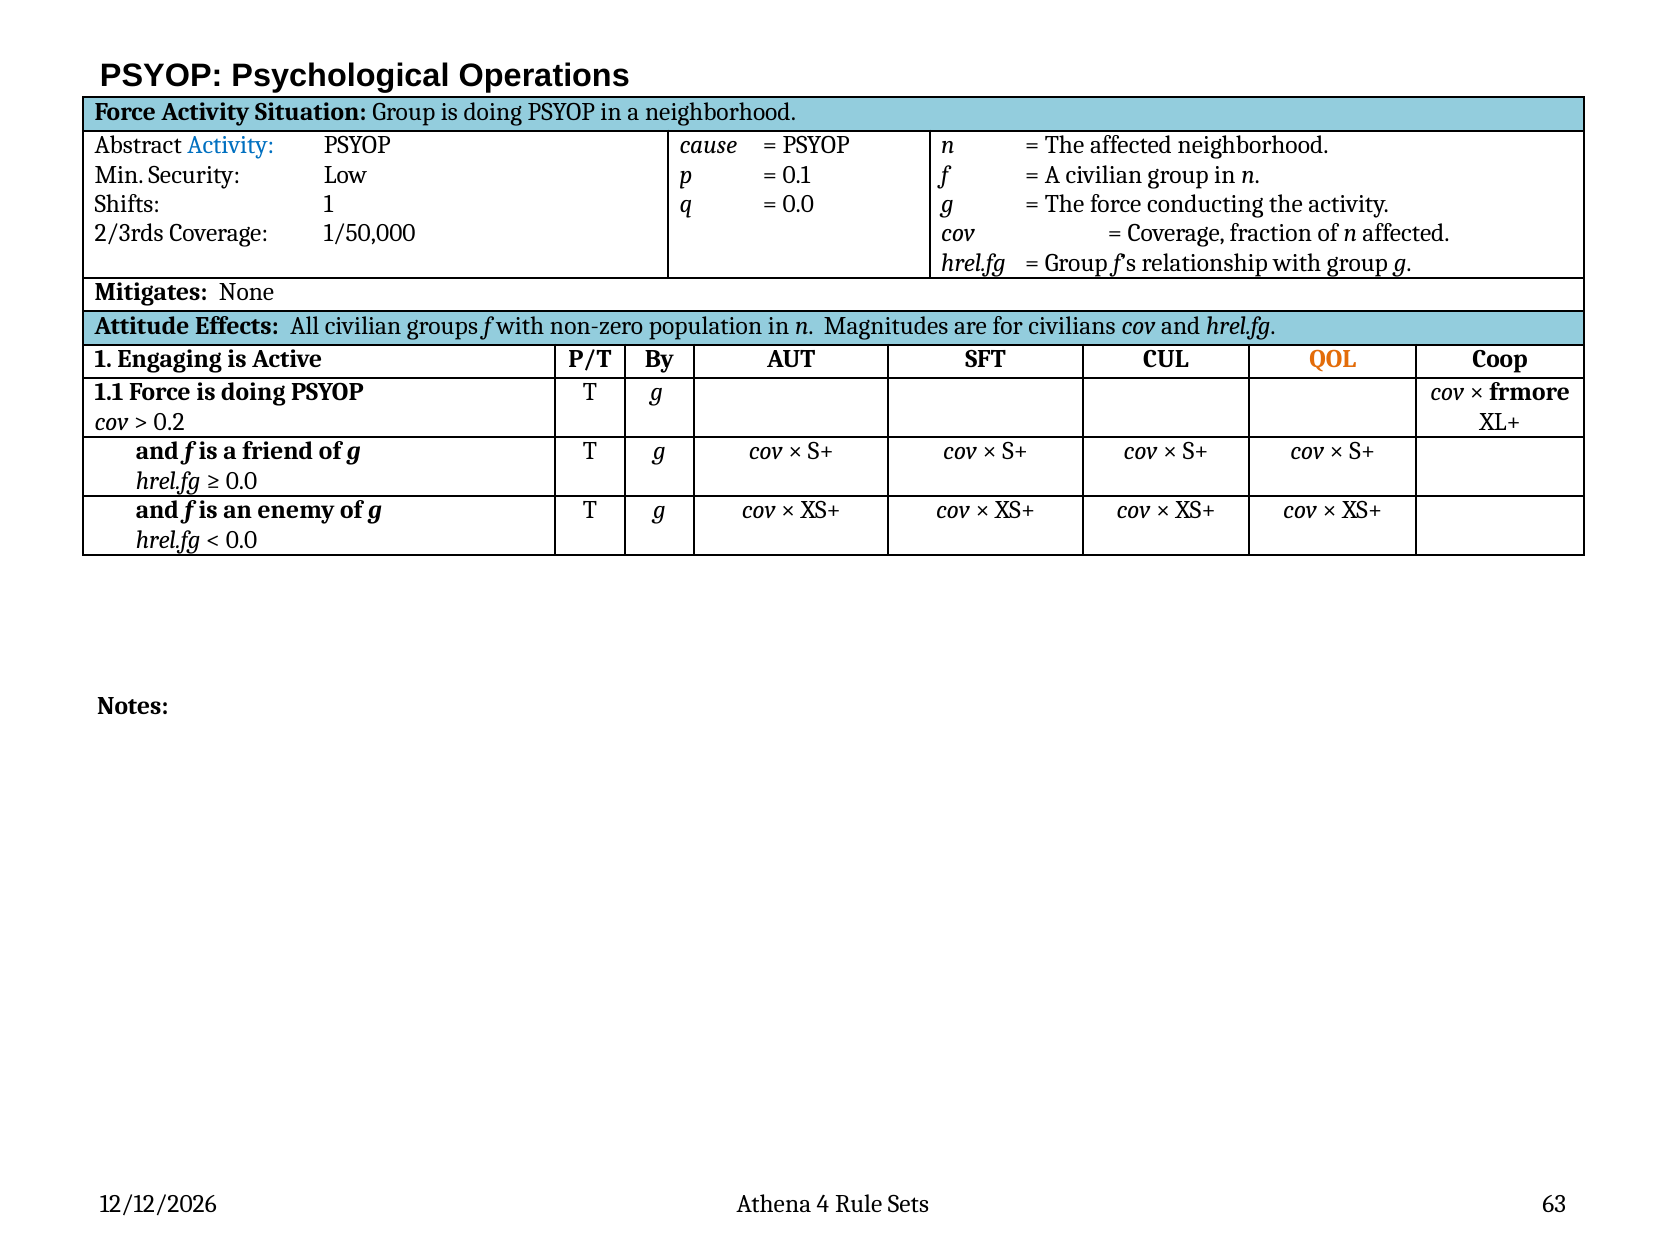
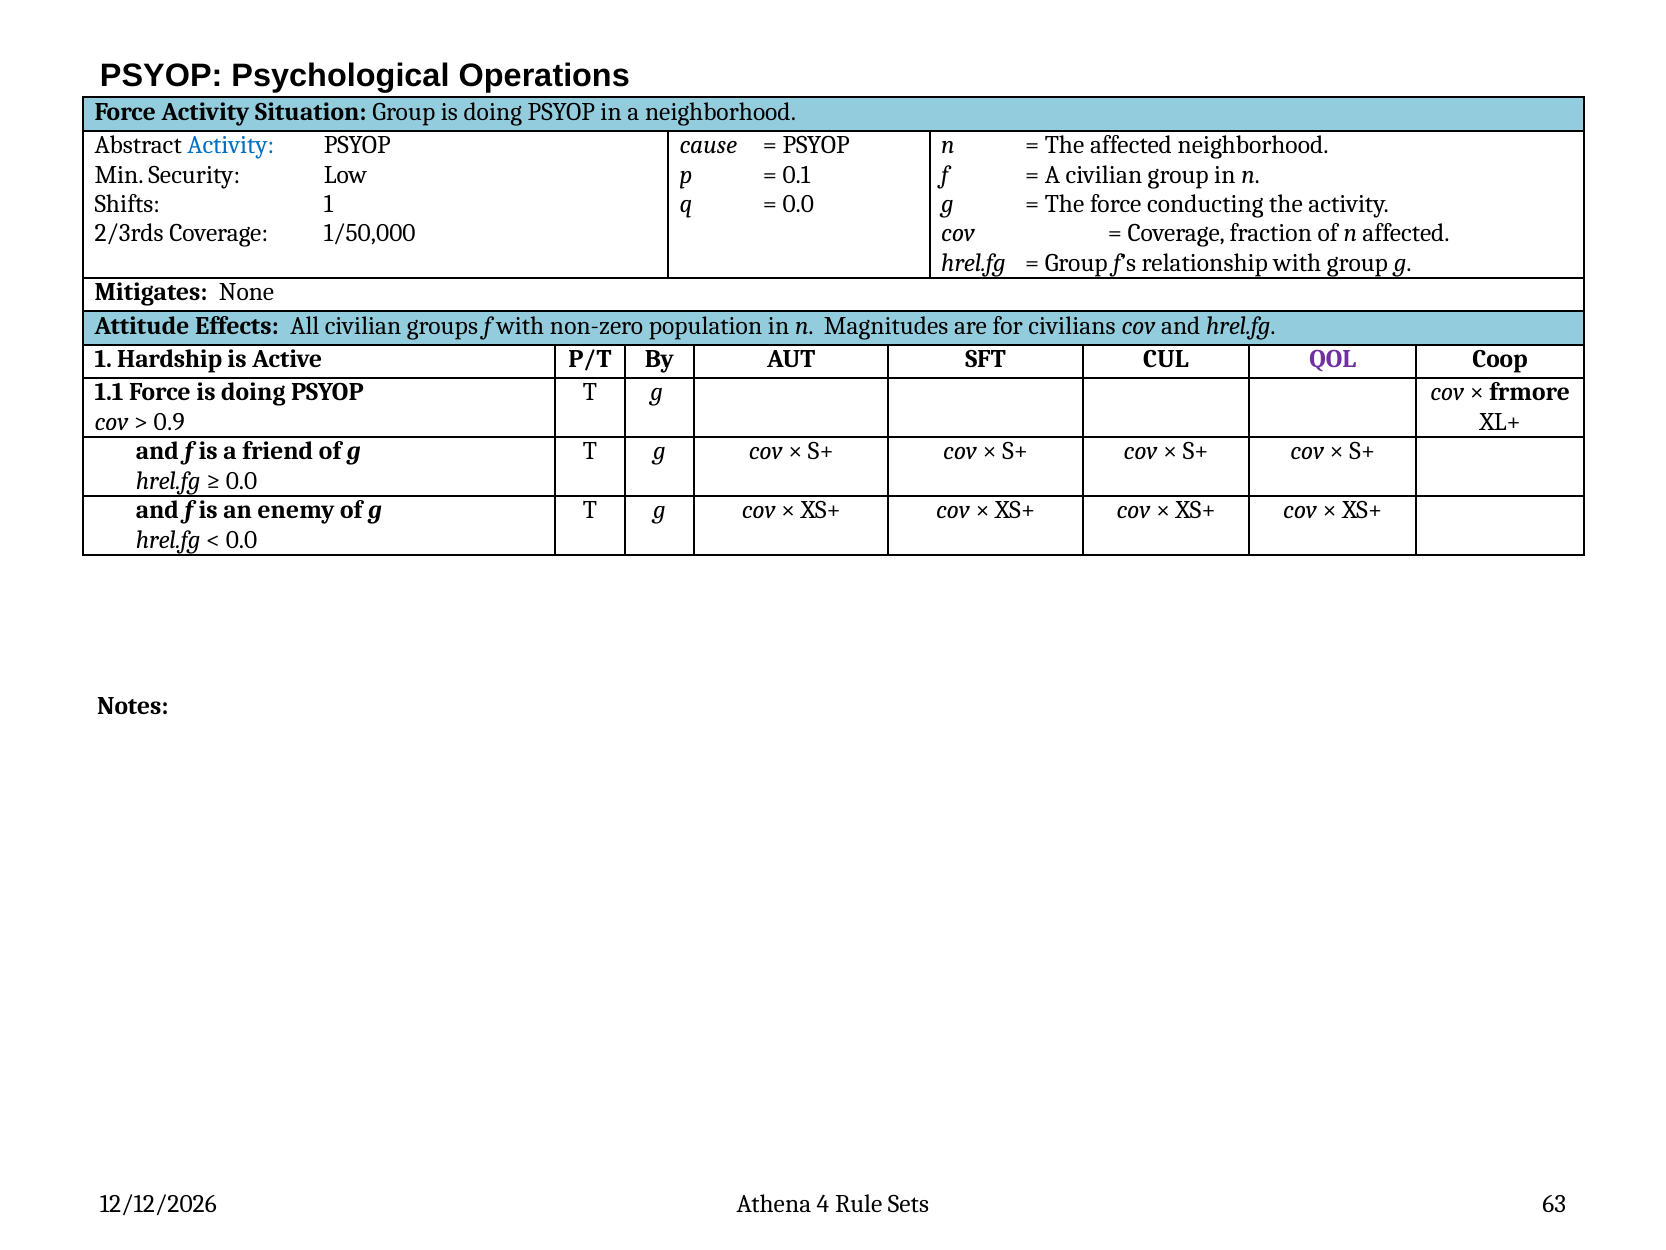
Engaging: Engaging -> Hardship (170, 359)
QOL colour: orange -> purple (1333, 359)
0.2: 0.2 -> 0.9 (169, 422)
